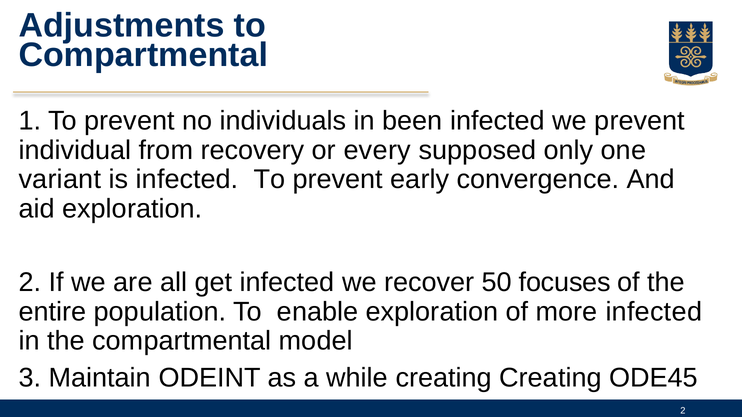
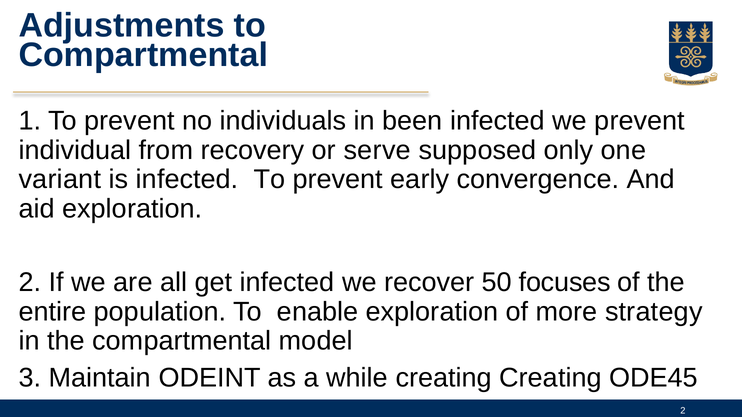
every: every -> serve (377, 150)
more infected: infected -> strategy (654, 312)
